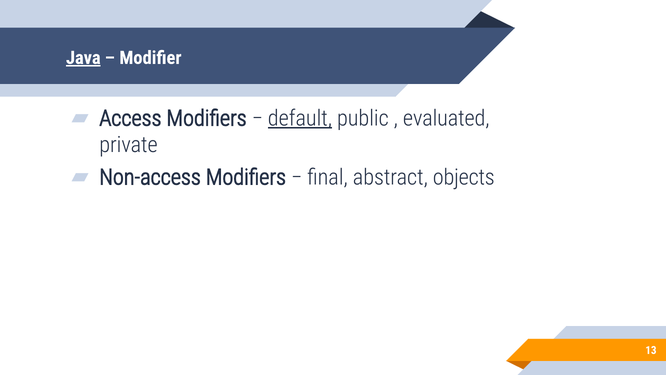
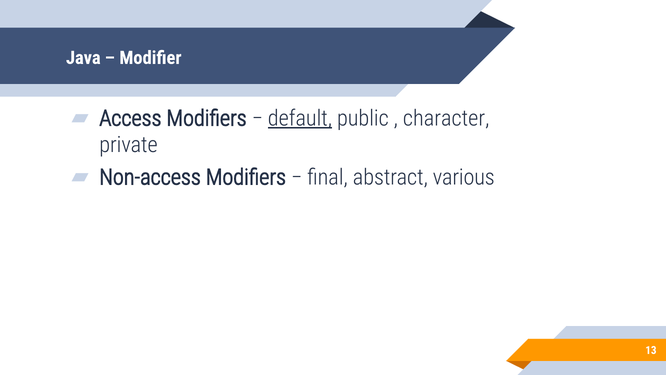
Java underline: present -> none (83, 58)
evaluated: evaluated -> character (446, 118)
objects: objects -> various (464, 177)
